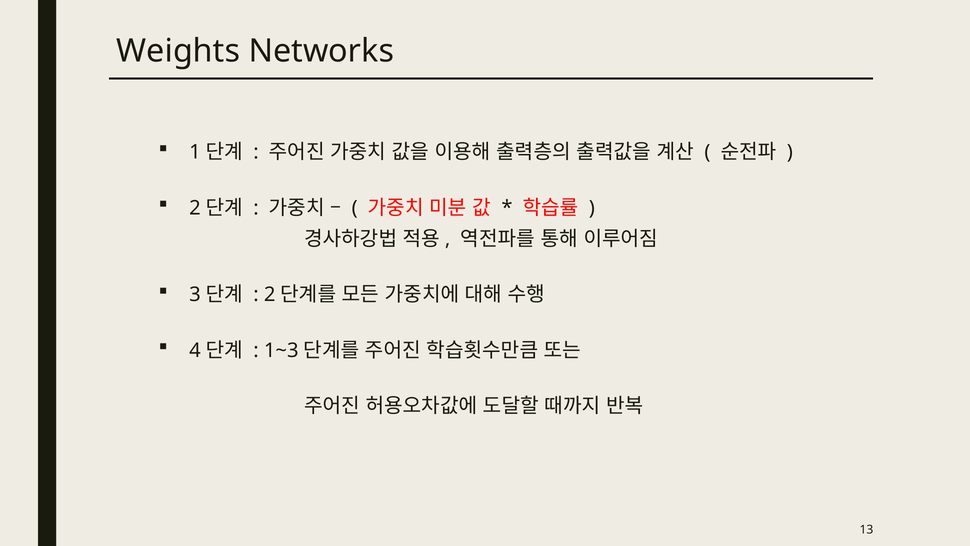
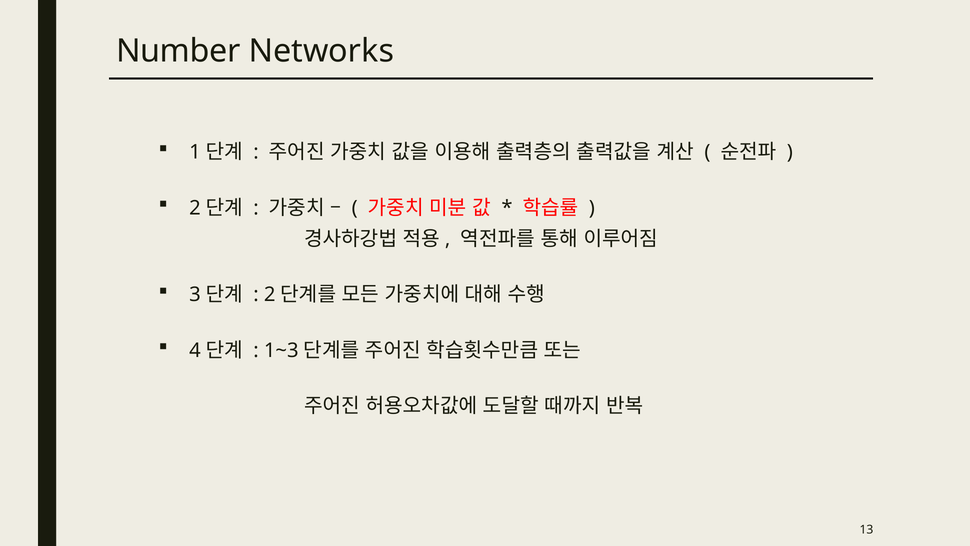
Weights: Weights -> Number (178, 51)
